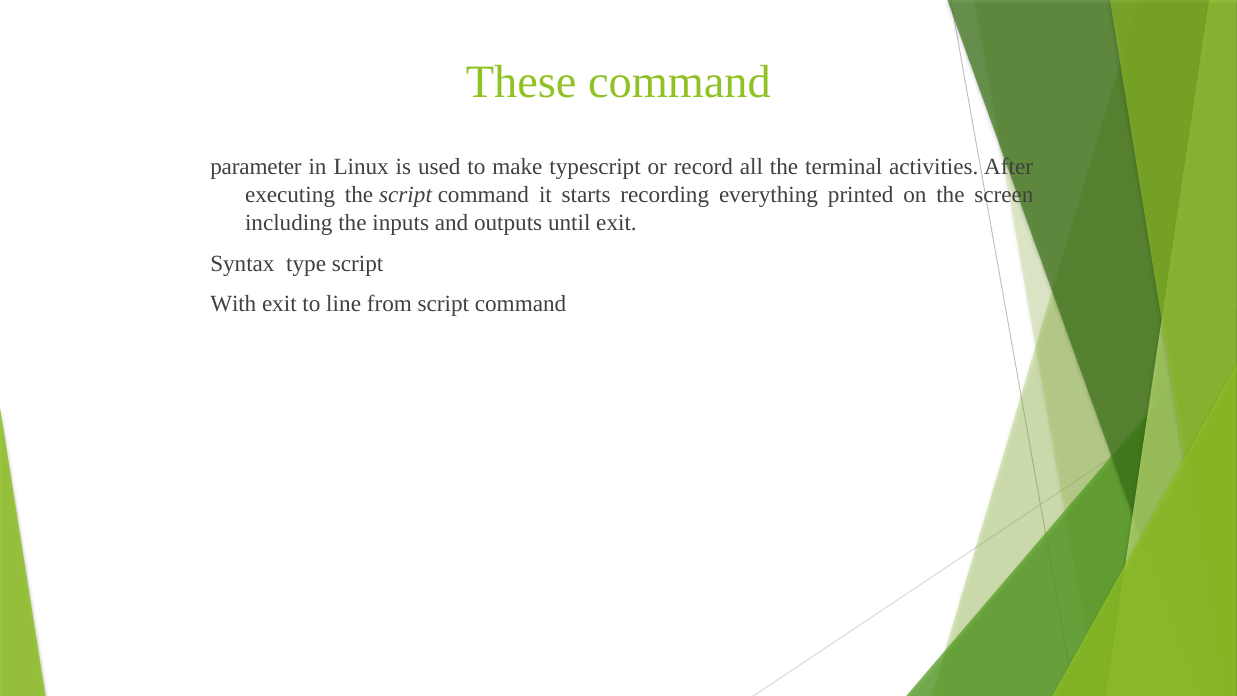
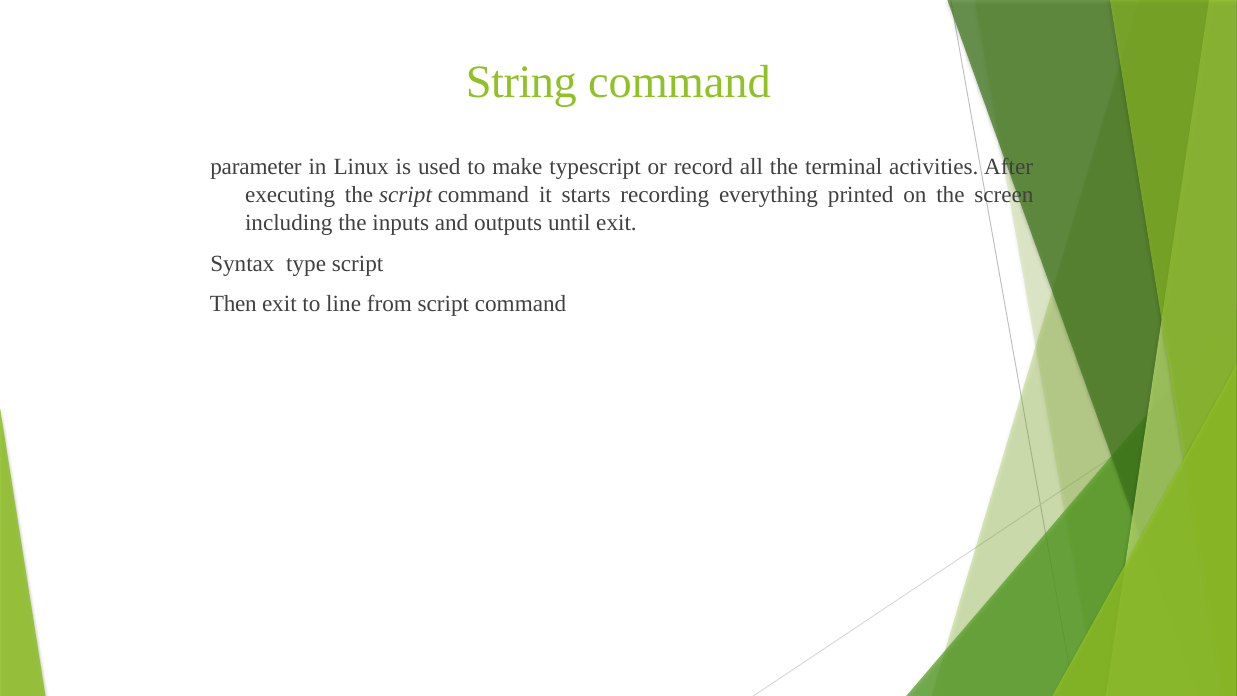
These: These -> String (521, 82)
With: With -> Then (233, 304)
